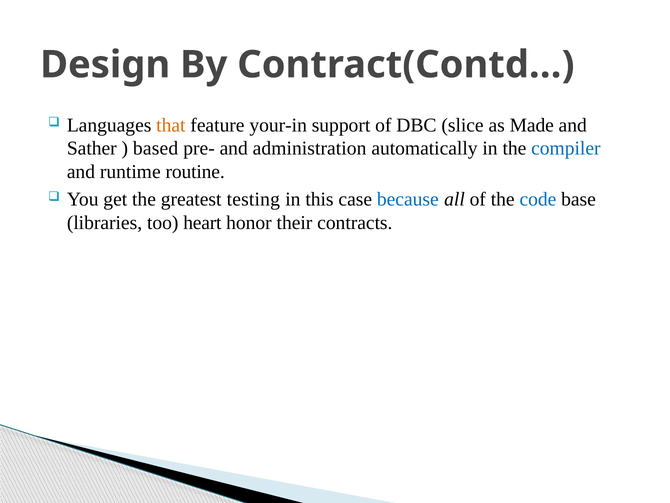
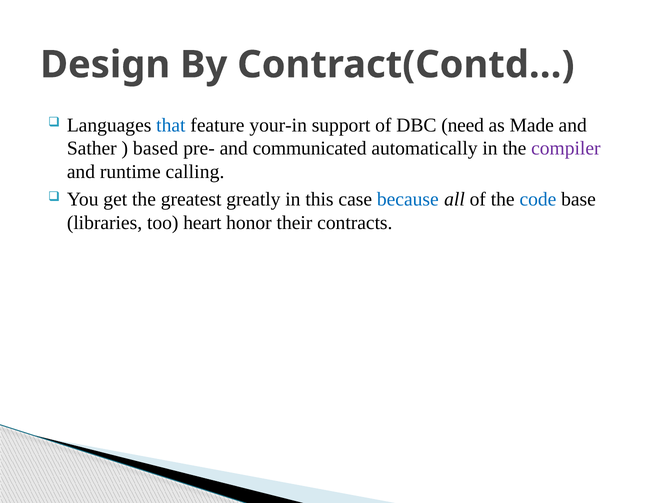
that colour: orange -> blue (171, 125)
slice: slice -> need (463, 125)
administration: administration -> communicated (310, 148)
compiler colour: blue -> purple (566, 148)
routine: routine -> calling (195, 172)
testing: testing -> greatly (253, 199)
